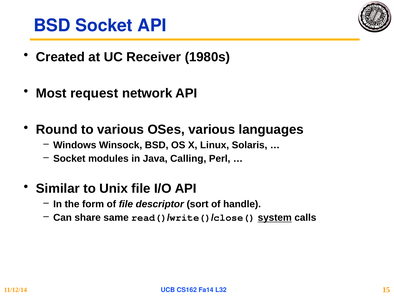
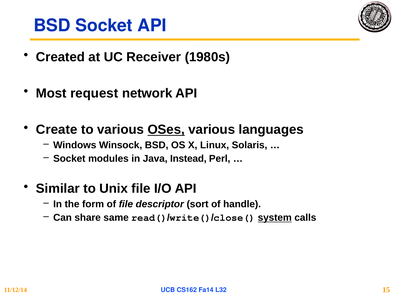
Round: Round -> Create (57, 129)
OSes underline: none -> present (166, 129)
Calling: Calling -> Instead (188, 158)
